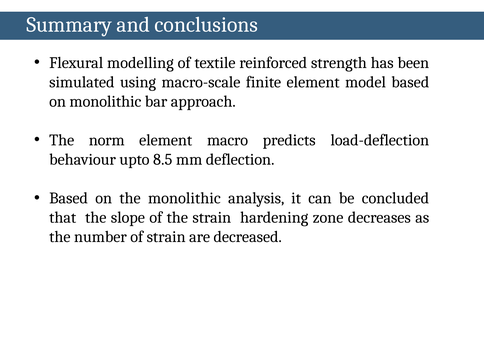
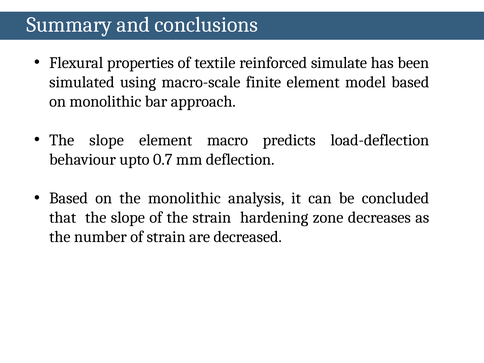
modelling: modelling -> properties (140, 63)
strength: strength -> simulate (339, 63)
norm: norm -> slope (107, 140)
8.5: 8.5 -> 0.7 (163, 160)
